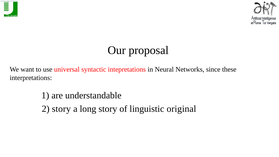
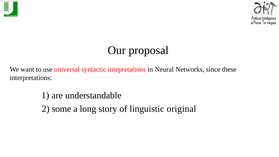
2 story: story -> some (61, 109)
